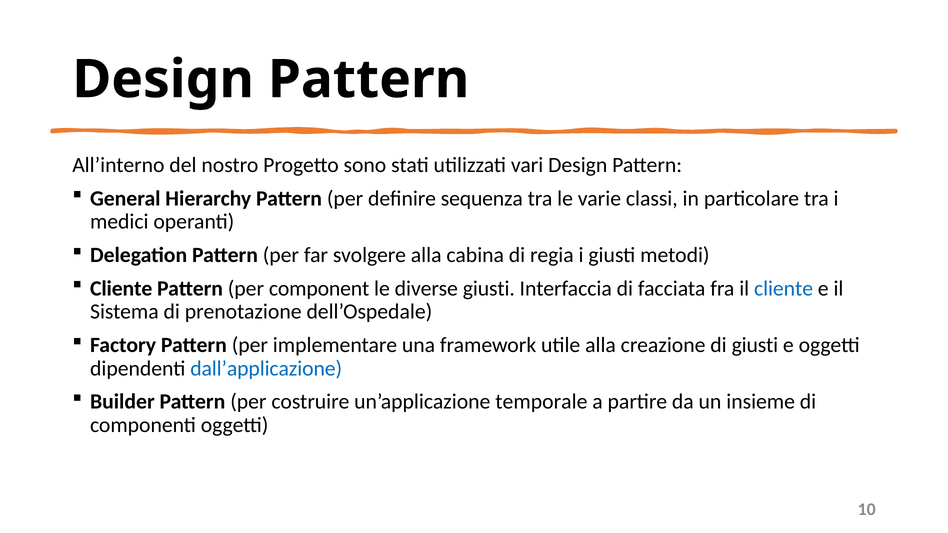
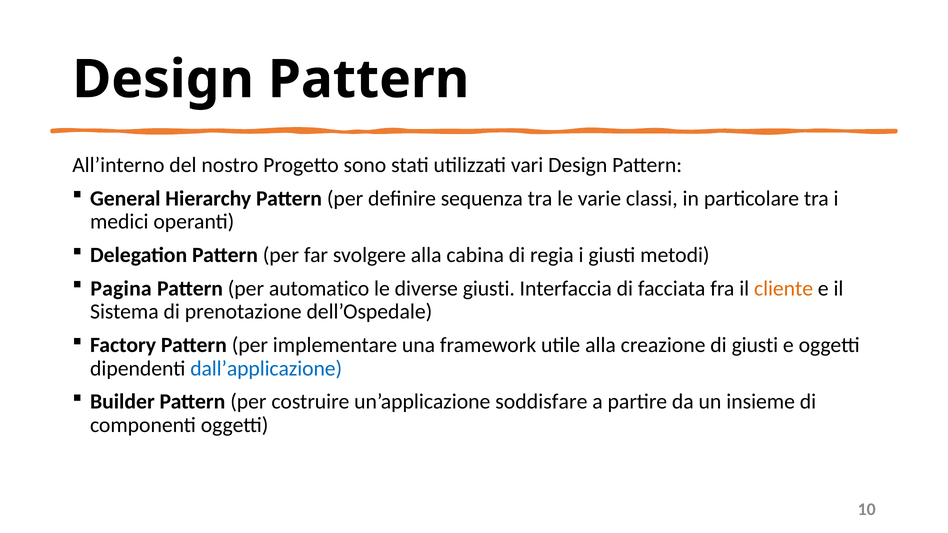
Cliente: Cliente -> Pagina (121, 289)
component: component -> automatico (319, 289)
cliente colour: blue -> orange (784, 289)
temporale: temporale -> soddisfare (541, 402)
